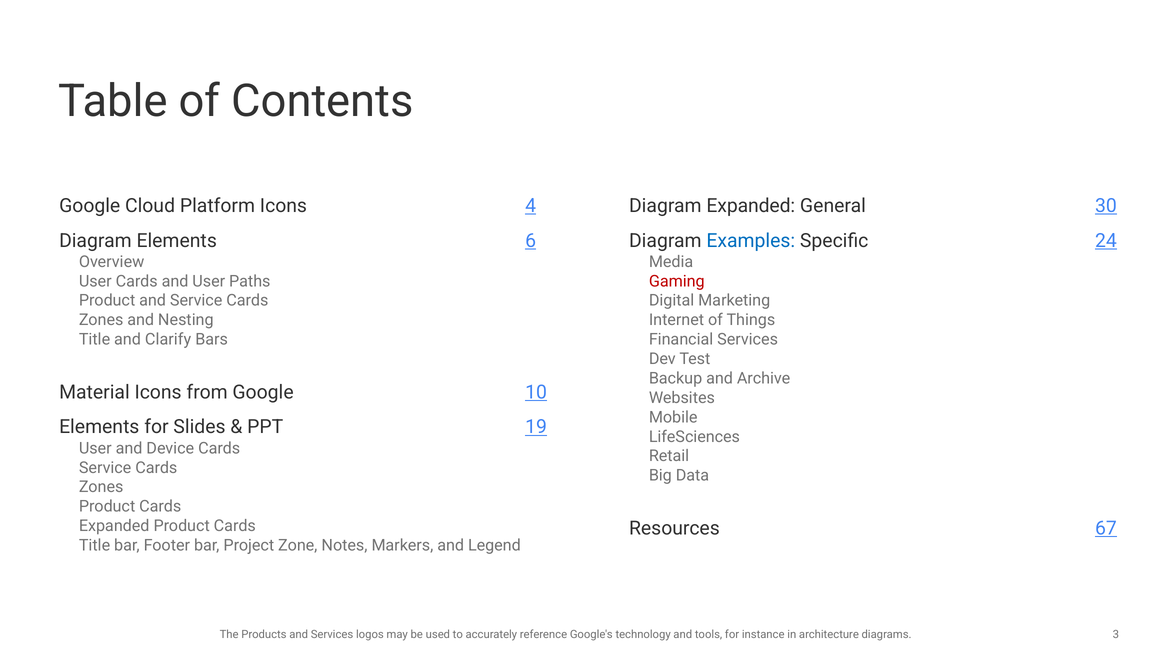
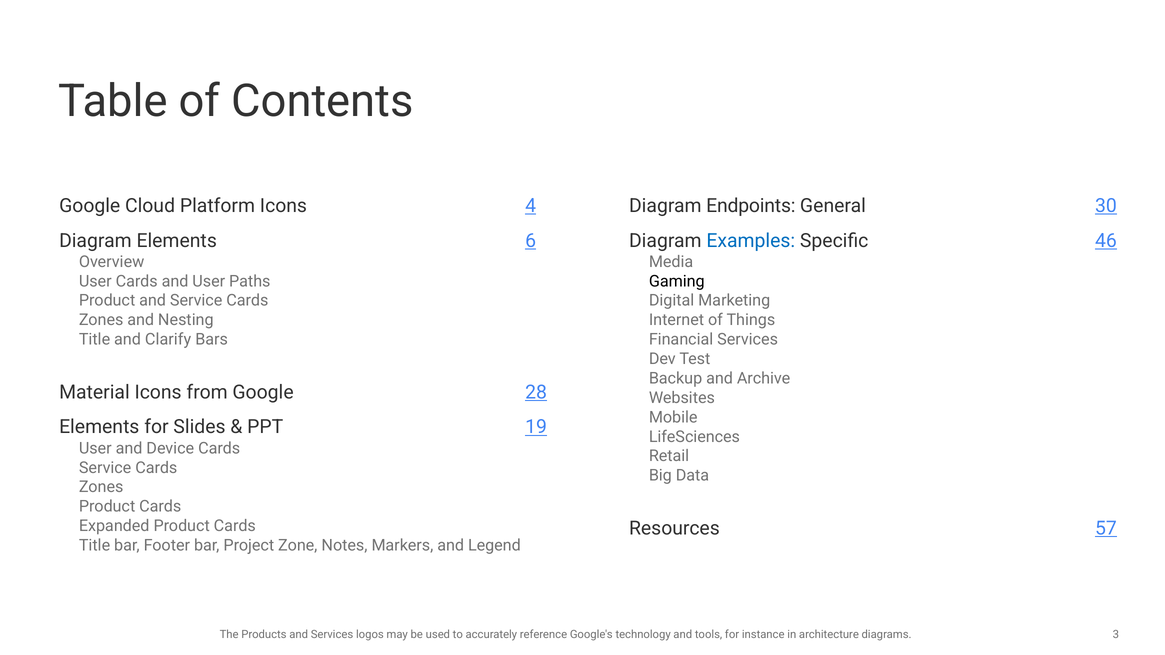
Diagram Expanded: Expanded -> Endpoints (751, 206)
24: 24 -> 46 (1106, 241)
Gaming colour: red -> black (677, 281)
10: 10 -> 28 (536, 392)
67: 67 -> 57 (1106, 528)
